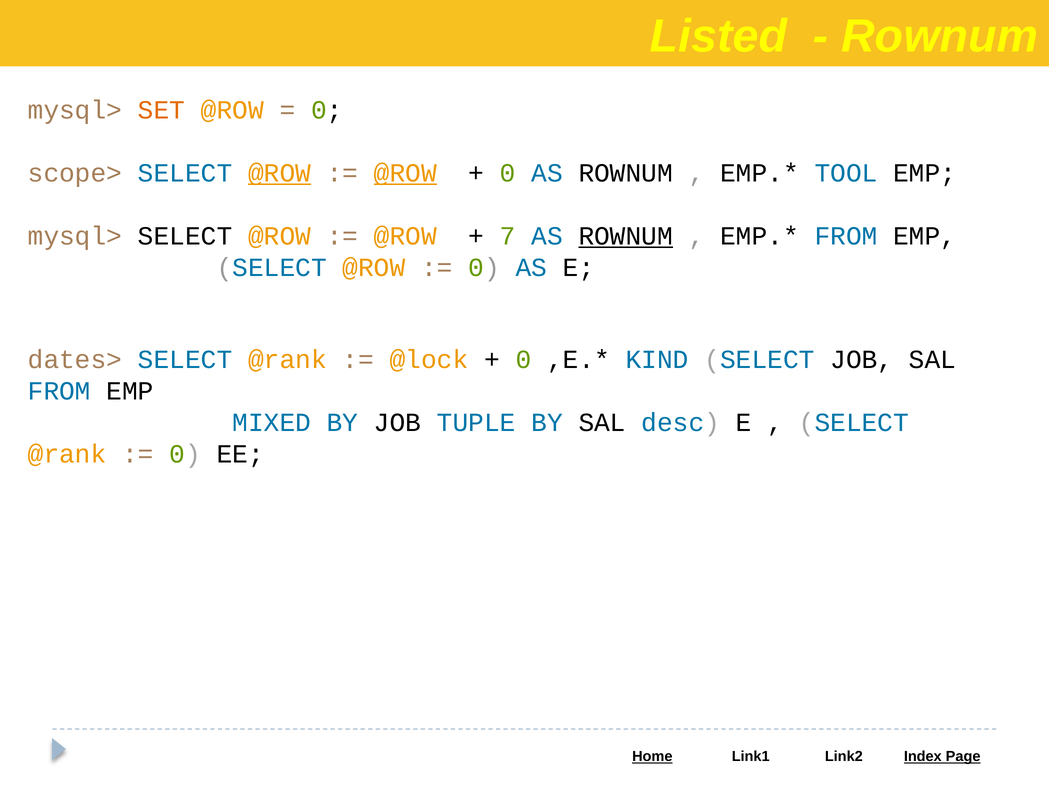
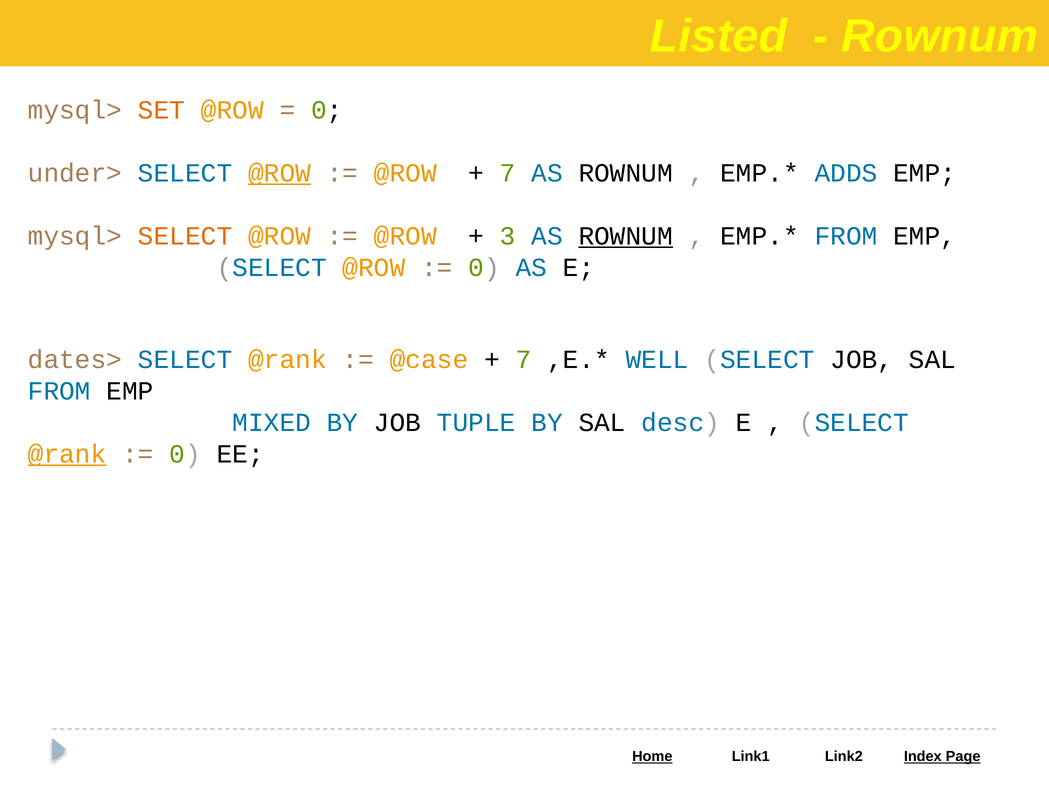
scope>: scope> -> under> (75, 173)
@ROW underline: present -> none (405, 173)
0: 0 -> 7 (508, 173)
TOOL: TOOL -> ADDS (846, 173)
SELECT colour: black -> orange (185, 236)
7: 7 -> 3 (508, 236)
@lock: @lock -> @case (429, 359)
0: 0 -> 7 (523, 359)
KIND: KIND -> WELL (657, 359)
@rank underline: none -> present (67, 454)
